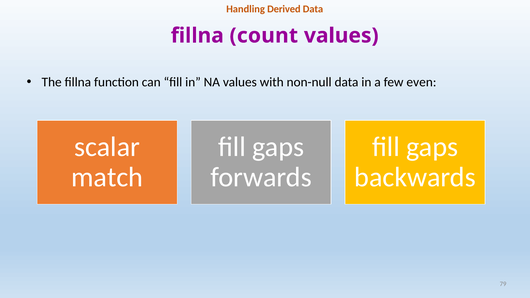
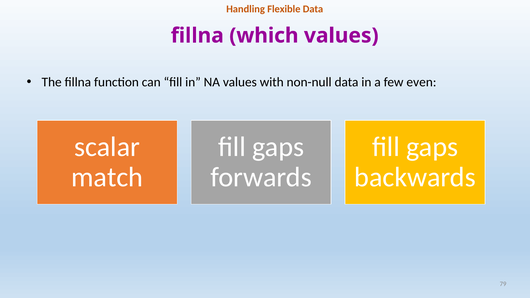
Derived: Derived -> Flexible (284, 9)
count: count -> which (264, 36)
